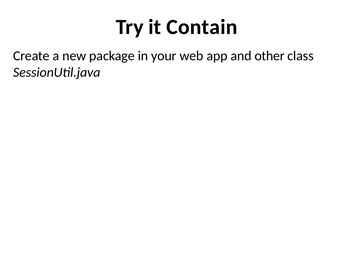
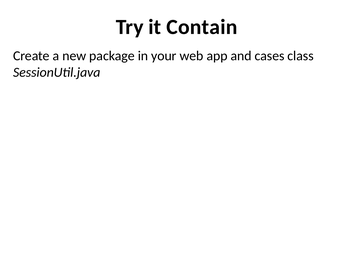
other: other -> cases (270, 56)
